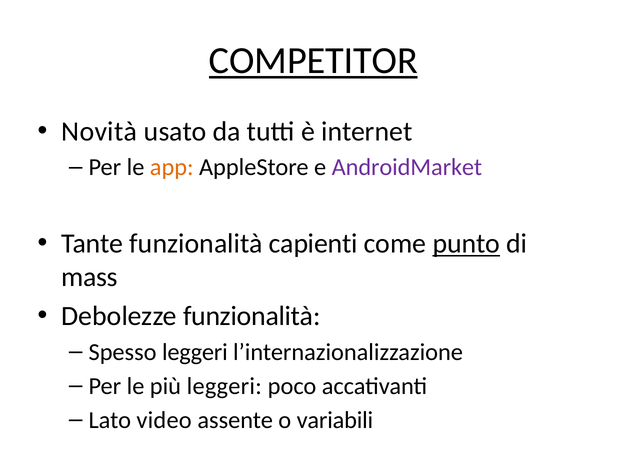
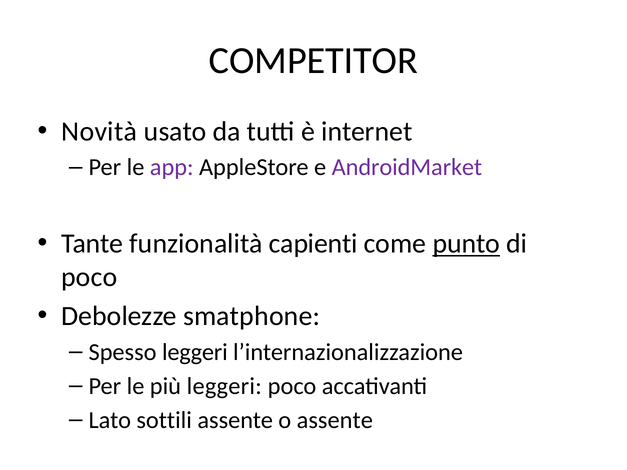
COMPETITOR underline: present -> none (313, 61)
app colour: orange -> purple (172, 168)
mass: mass -> poco (89, 277)
Debolezze funzionalità: funzionalità -> smatphone (252, 316)
video: video -> sottili (164, 420)
o variabili: variabili -> assente (335, 420)
